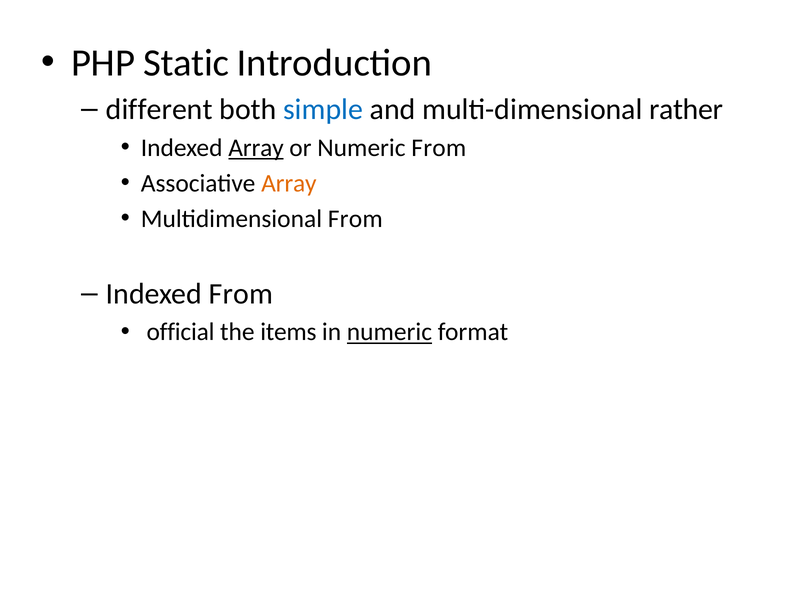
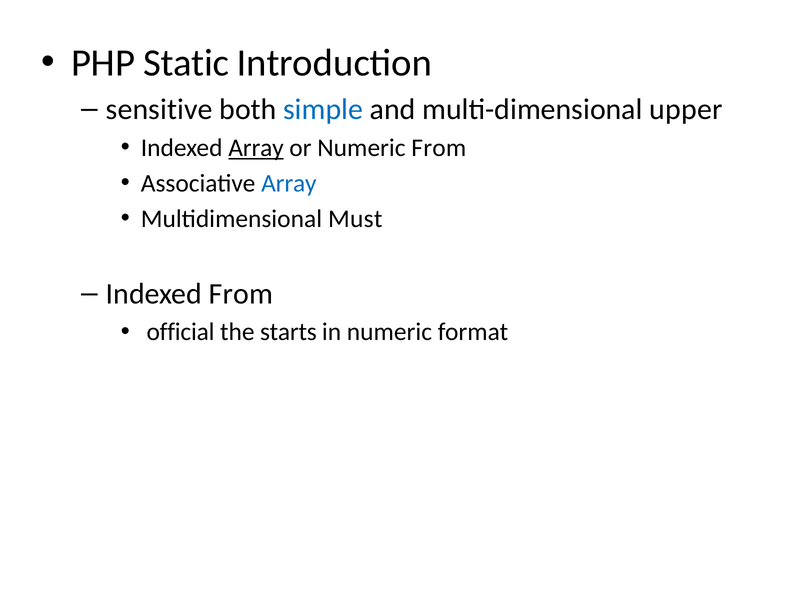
different: different -> sensitive (159, 110)
rather: rather -> upper (686, 110)
Array colour: orange -> blue (289, 184)
Multidimensional From: From -> Must (355, 219)
items: items -> starts (288, 333)
numeric underline: present -> none (389, 333)
